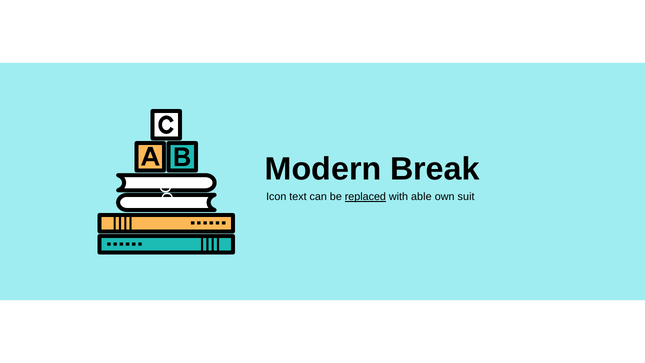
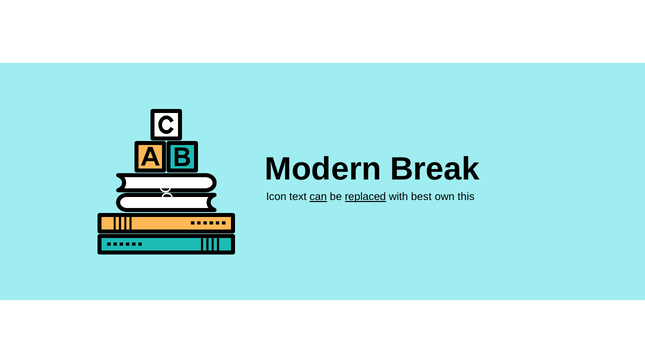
can underline: none -> present (318, 197)
able: able -> best (421, 197)
suit: suit -> this (466, 197)
